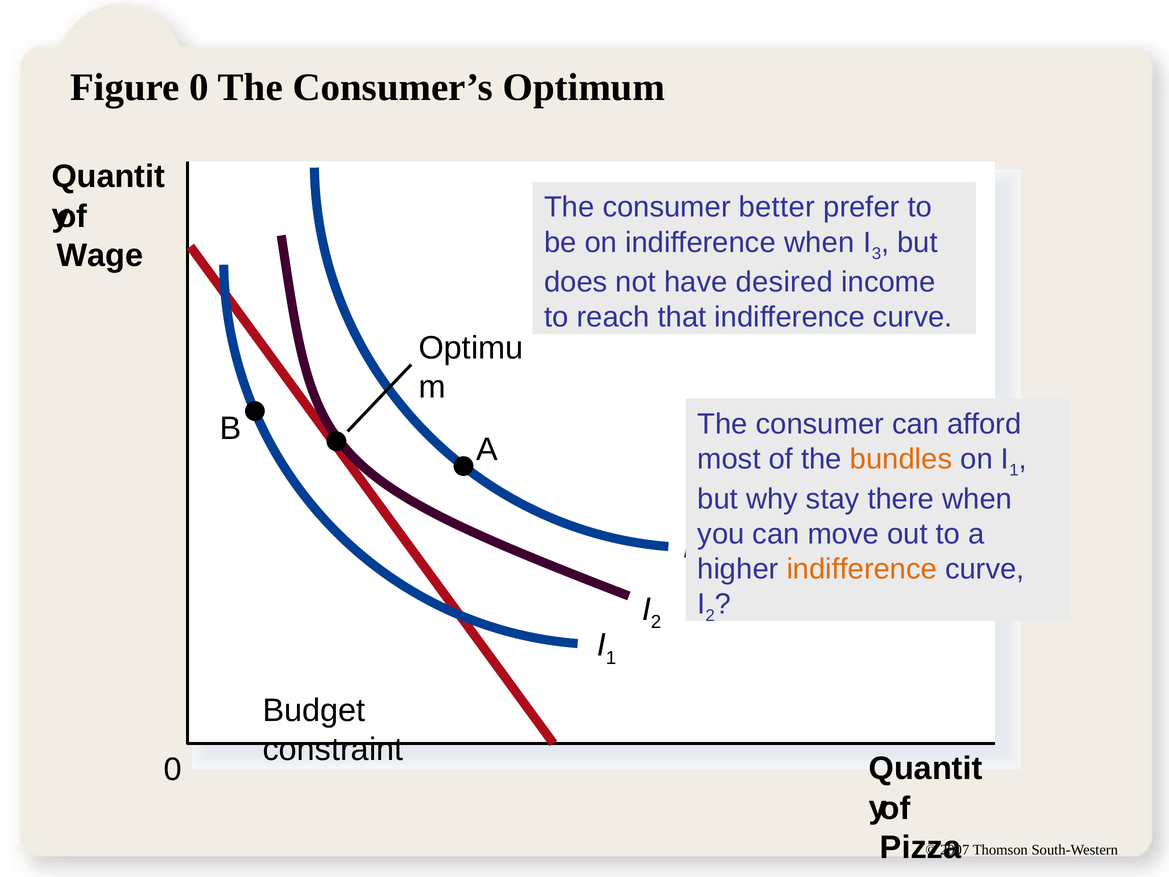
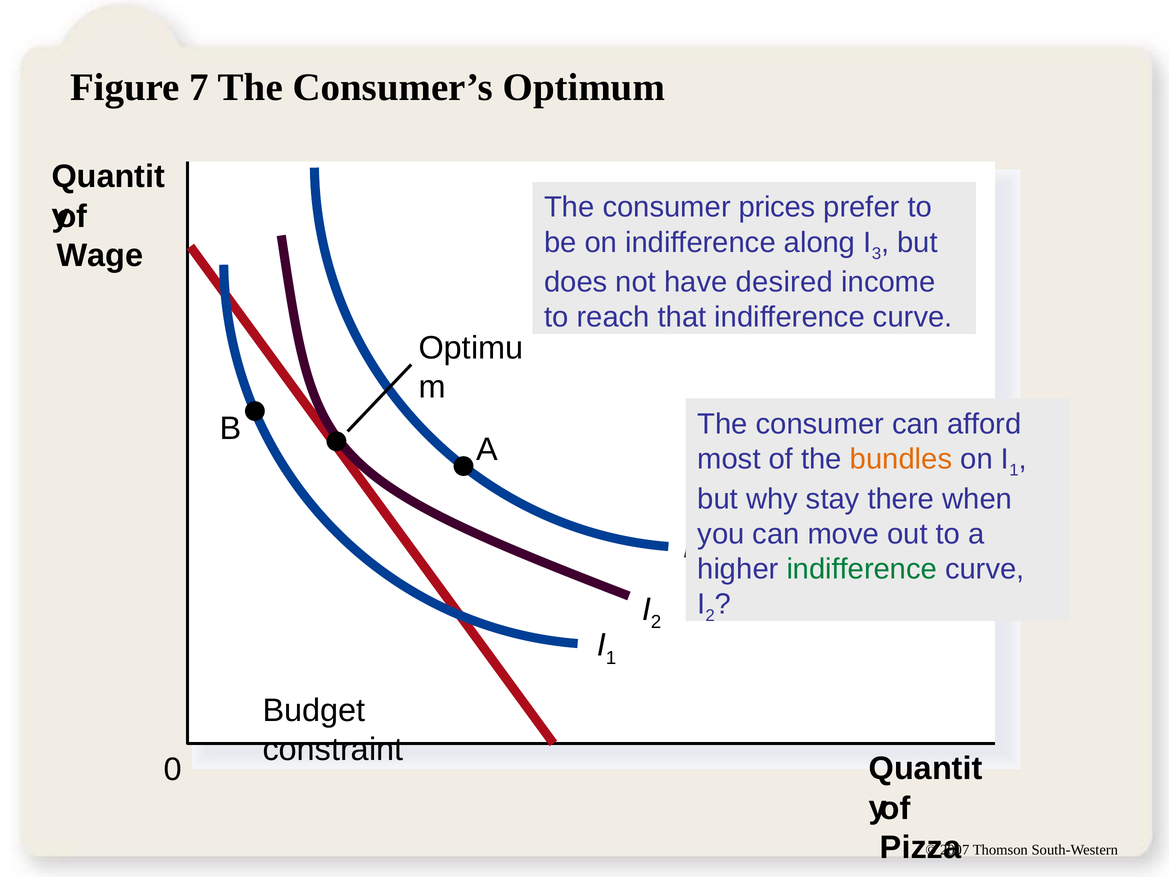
Figure 0: 0 -> 7 (199, 87)
better: better -> prices (777, 207)
indifference when: when -> along (820, 242)
indifference colour: orange -> green (862, 569)
